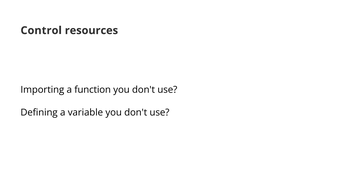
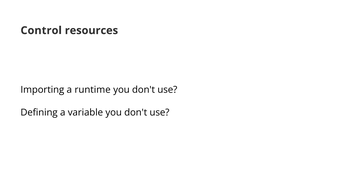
function: function -> runtime (93, 90)
